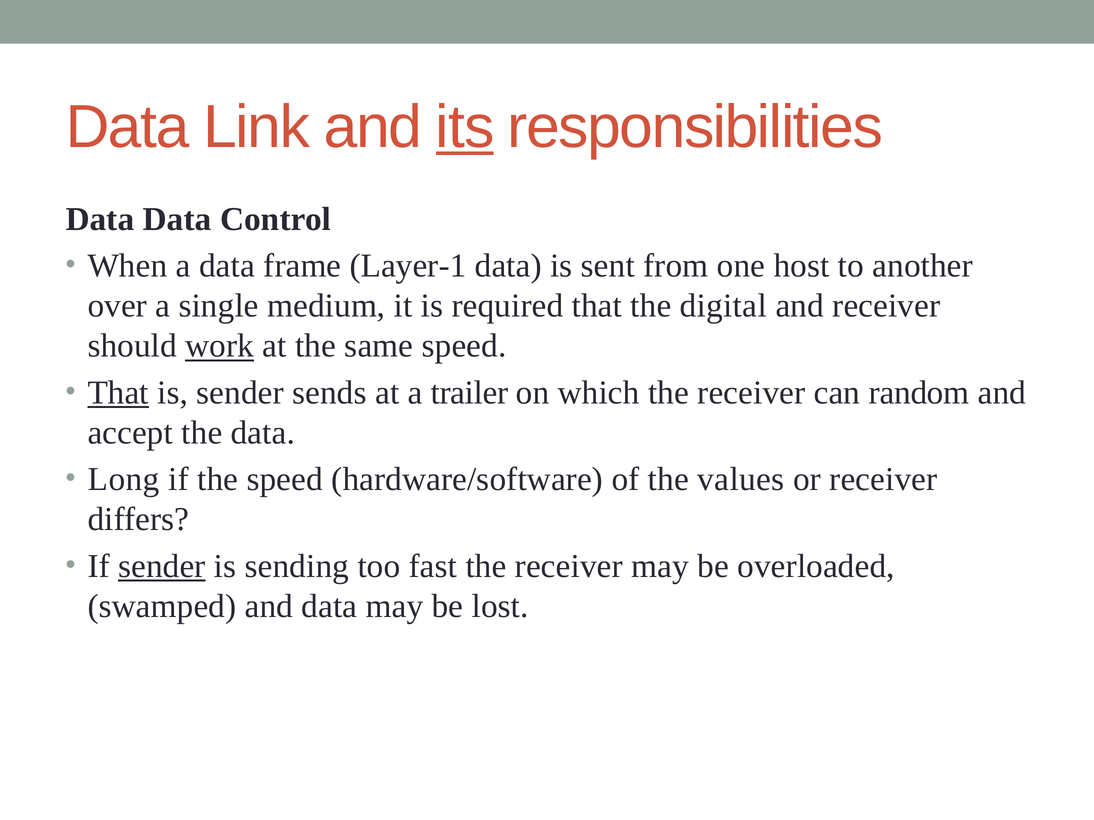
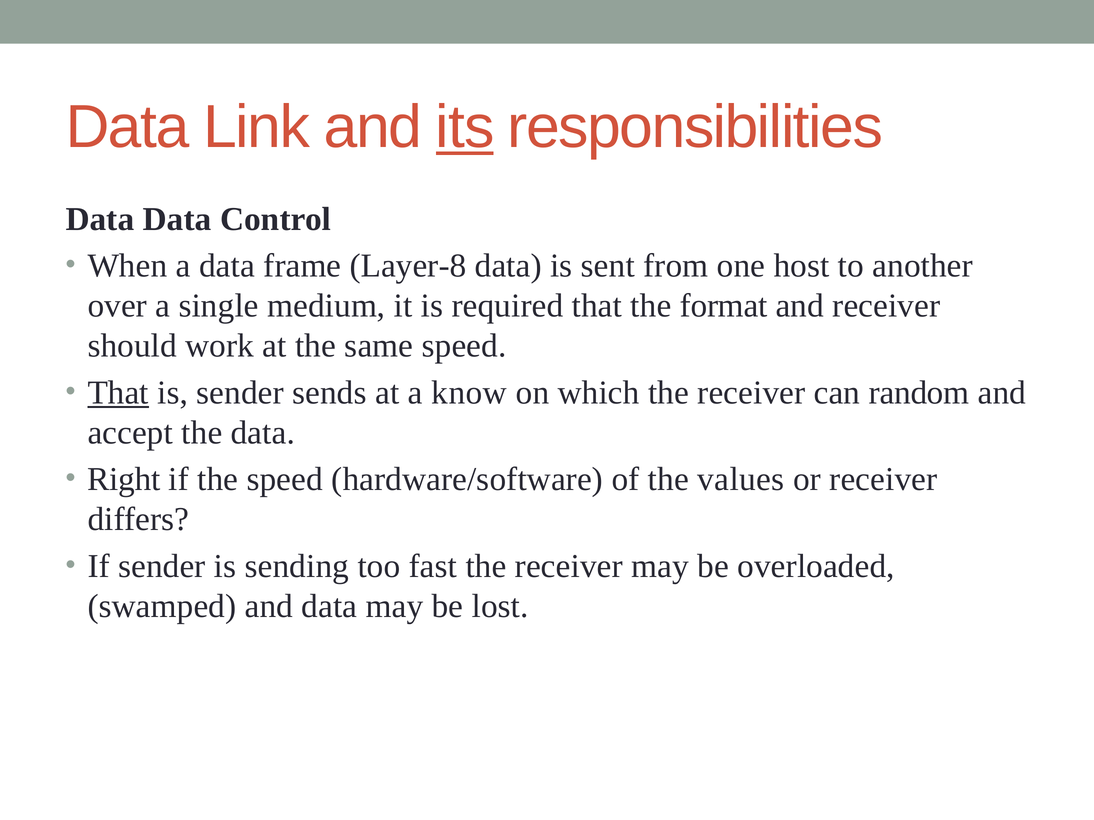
Layer-1: Layer-1 -> Layer-8 (408, 266)
digital: digital -> format (724, 306)
work underline: present -> none (220, 346)
trailer: trailer -> know (469, 393)
Long: Long -> Right (124, 480)
sender underline: present -> none (162, 566)
